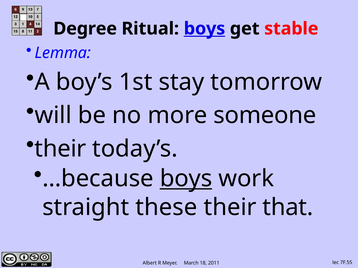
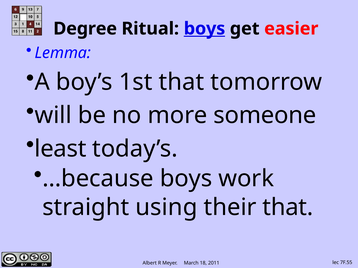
stable: stable -> easier (291, 29)
1st stay: stay -> that (181, 82)
their: their -> least (60, 149)
boys underline: present -> none (186, 179)
these: these -> using (166, 208)
